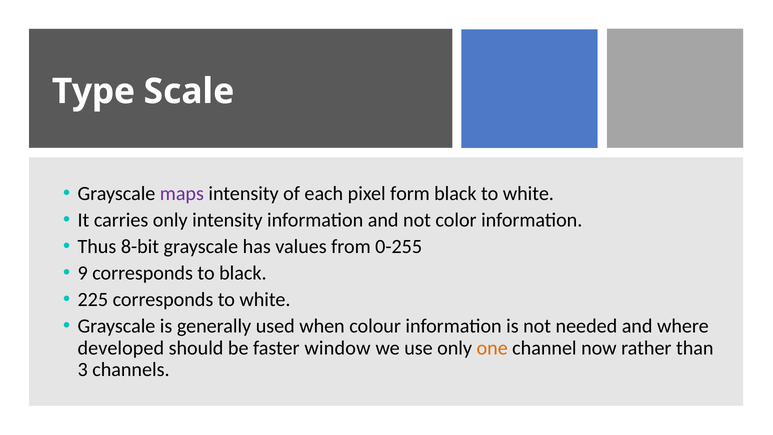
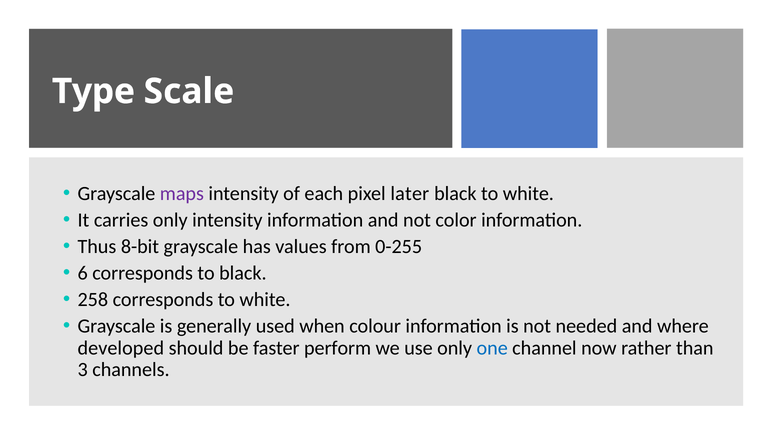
form: form -> later (410, 193)
9: 9 -> 6 (83, 273)
225: 225 -> 258 (93, 299)
window: window -> perform (338, 348)
one colour: orange -> blue (492, 348)
